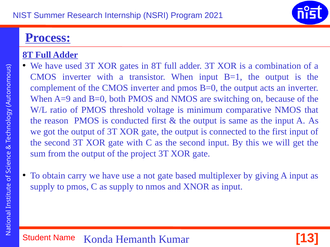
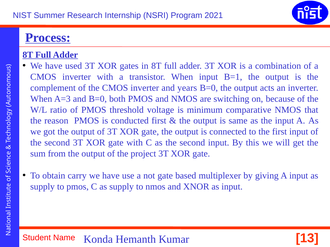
and pmos: pmos -> years (187, 88)
A=9: A=9 -> A=3 (62, 99)
